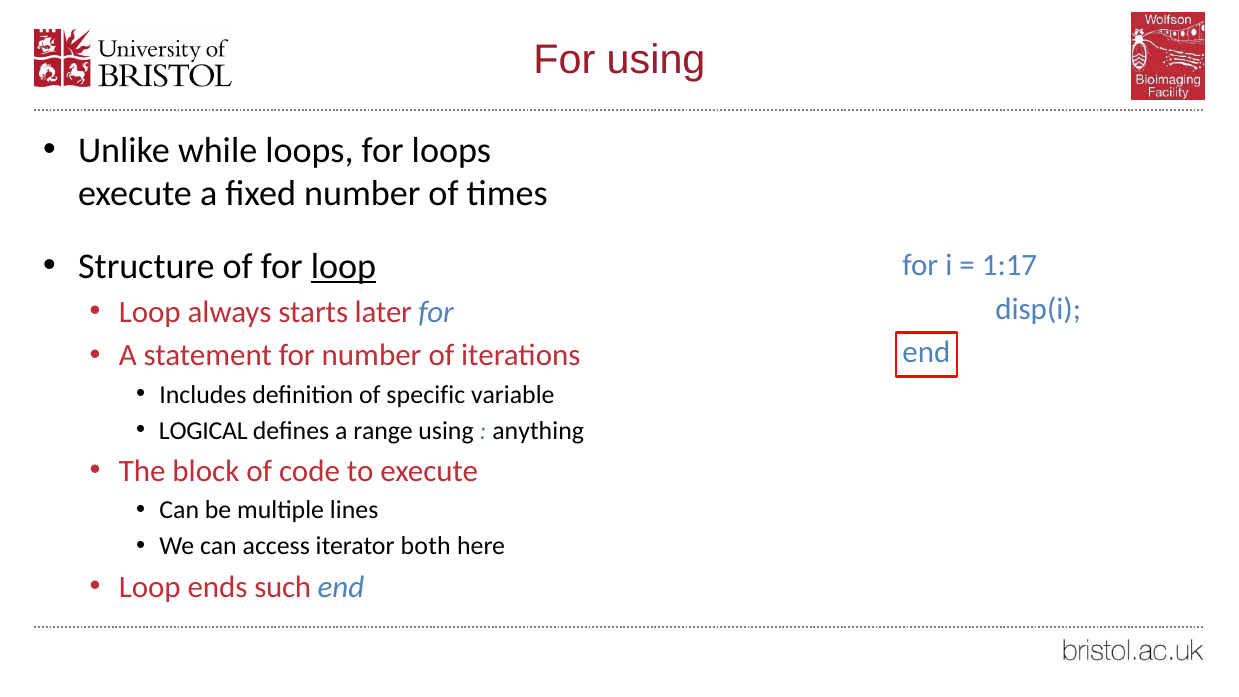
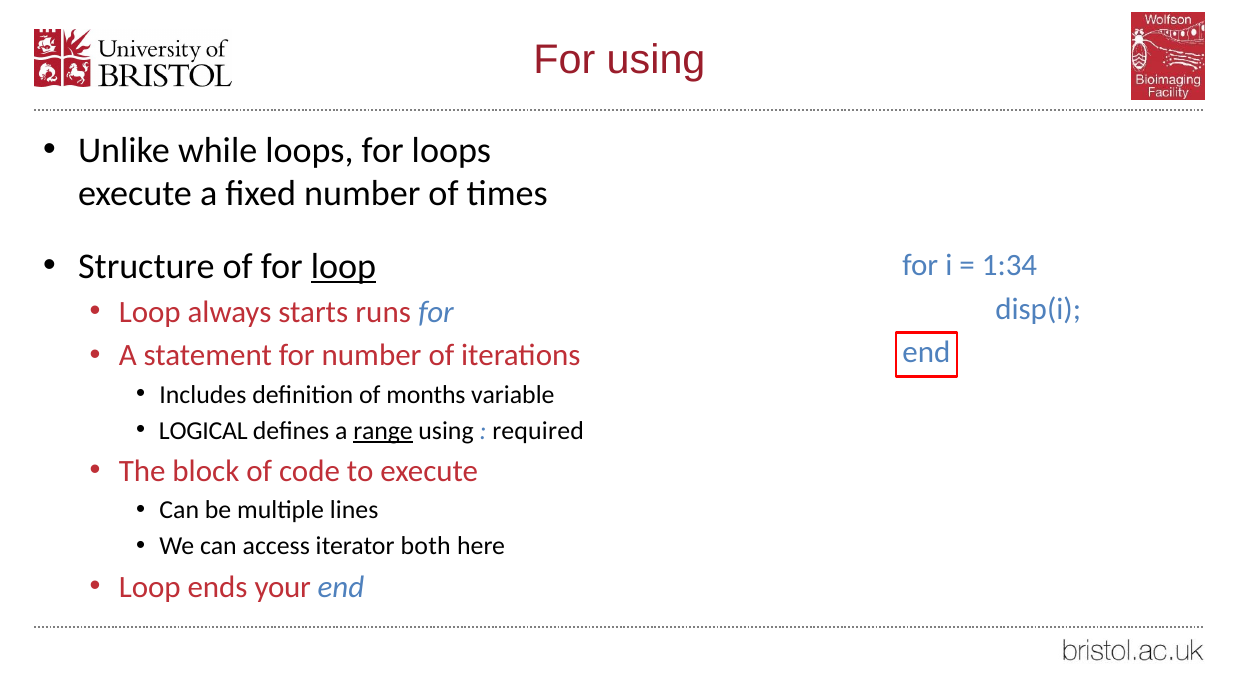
1:17: 1:17 -> 1:34 (1009, 265)
later: later -> runs (383, 312)
specific: specific -> months (426, 394)
range underline: none -> present (383, 431)
anything: anything -> required (538, 431)
such: such -> your (283, 587)
